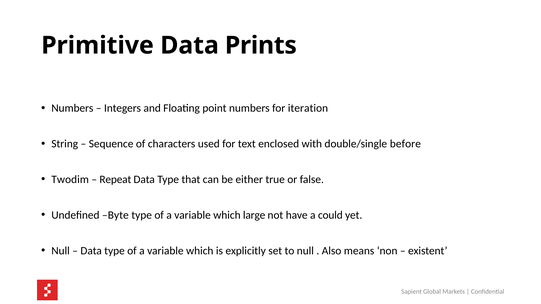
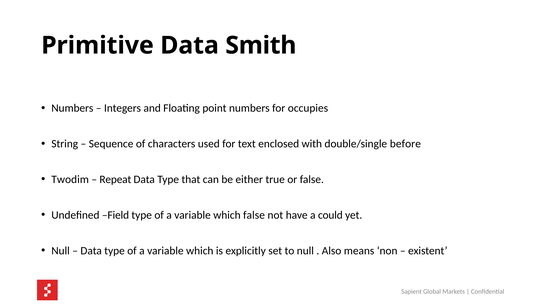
Prints: Prints -> Smith (261, 45)
iteration: iteration -> occupies (308, 108)
Byte: Byte -> Field (116, 215)
which large: large -> false (254, 215)
